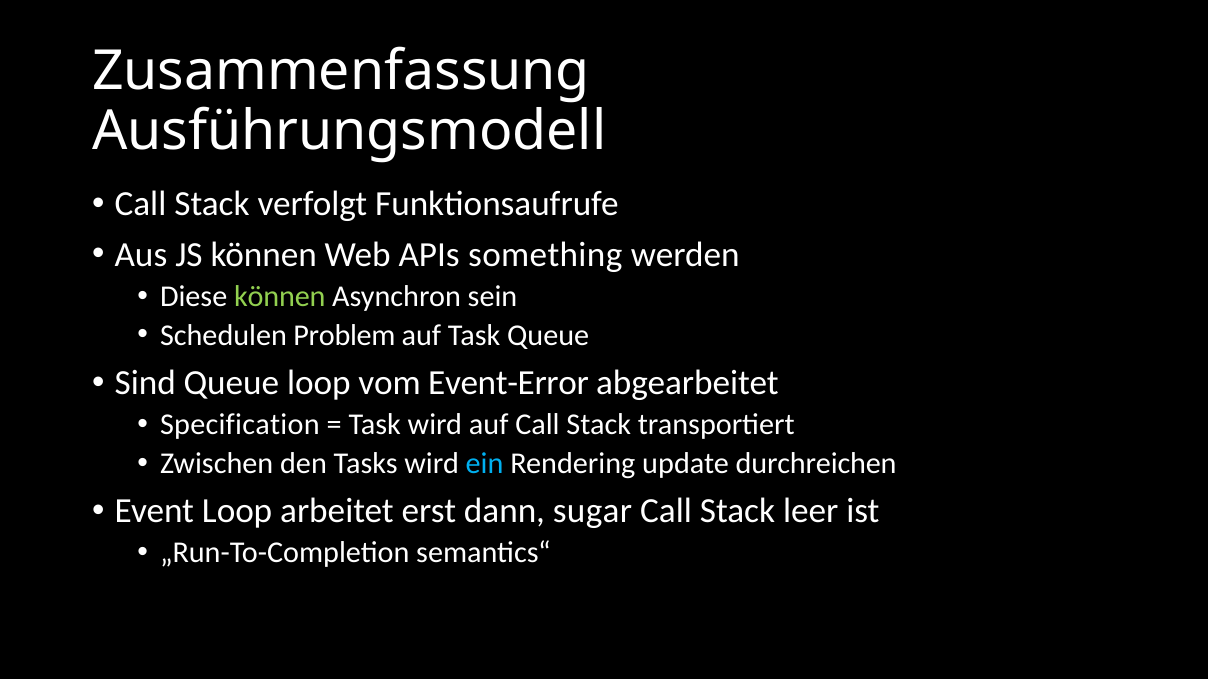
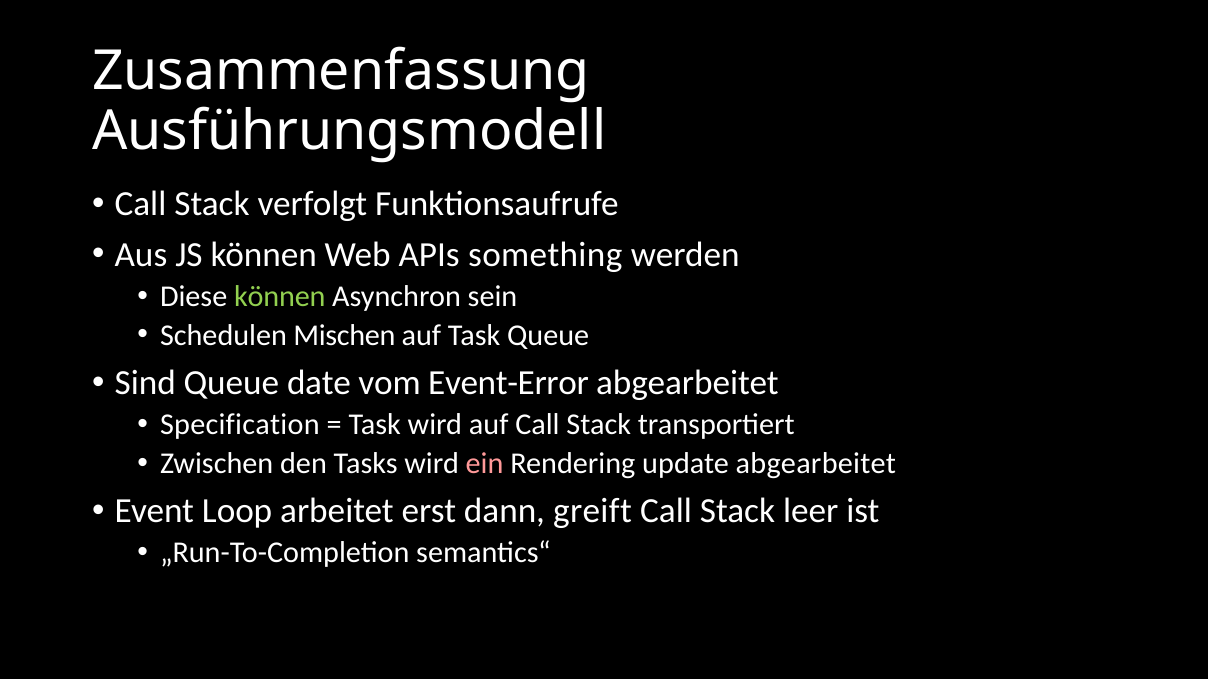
Problem: Problem -> Mischen (344, 335)
Queue loop: loop -> date (319, 383)
ein colour: light blue -> pink (485, 464)
update durchreichen: durchreichen -> abgearbeitet (816, 464)
sugar: sugar -> greift (592, 512)
